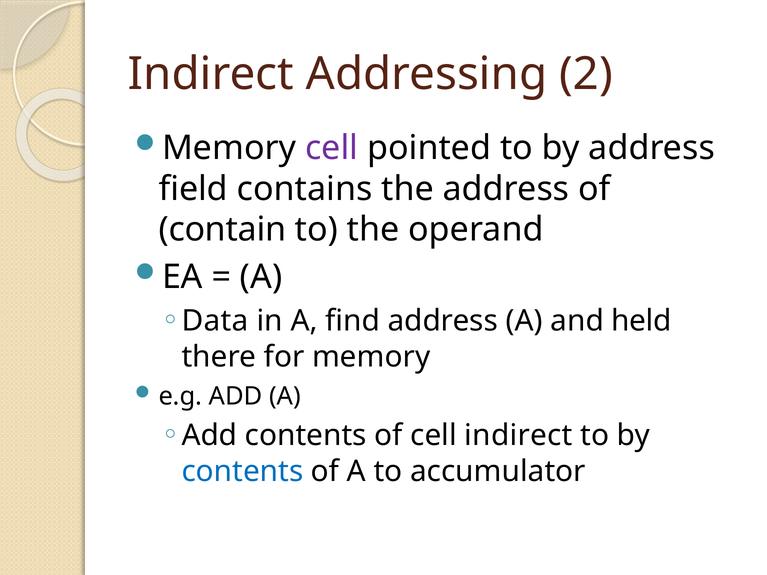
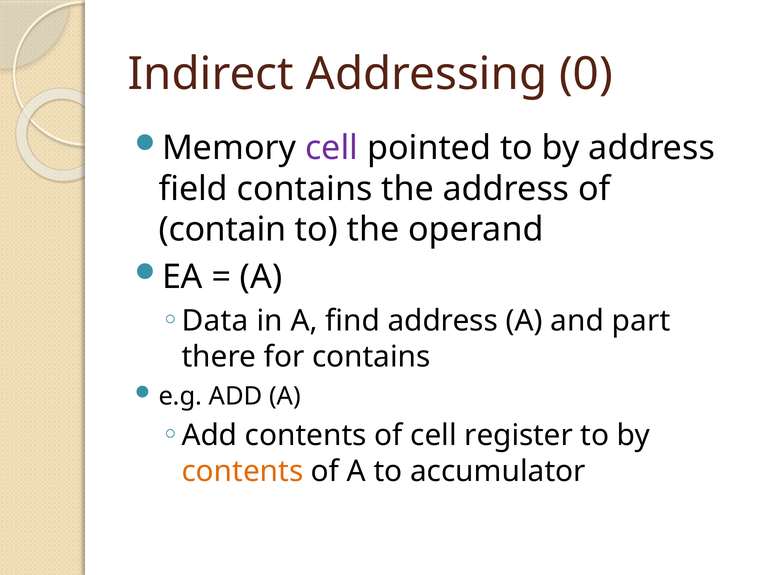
2: 2 -> 0 (586, 74)
held: held -> part (641, 321)
for memory: memory -> contains (371, 357)
cell indirect: indirect -> register (519, 436)
contents colour: blue -> orange (242, 471)
